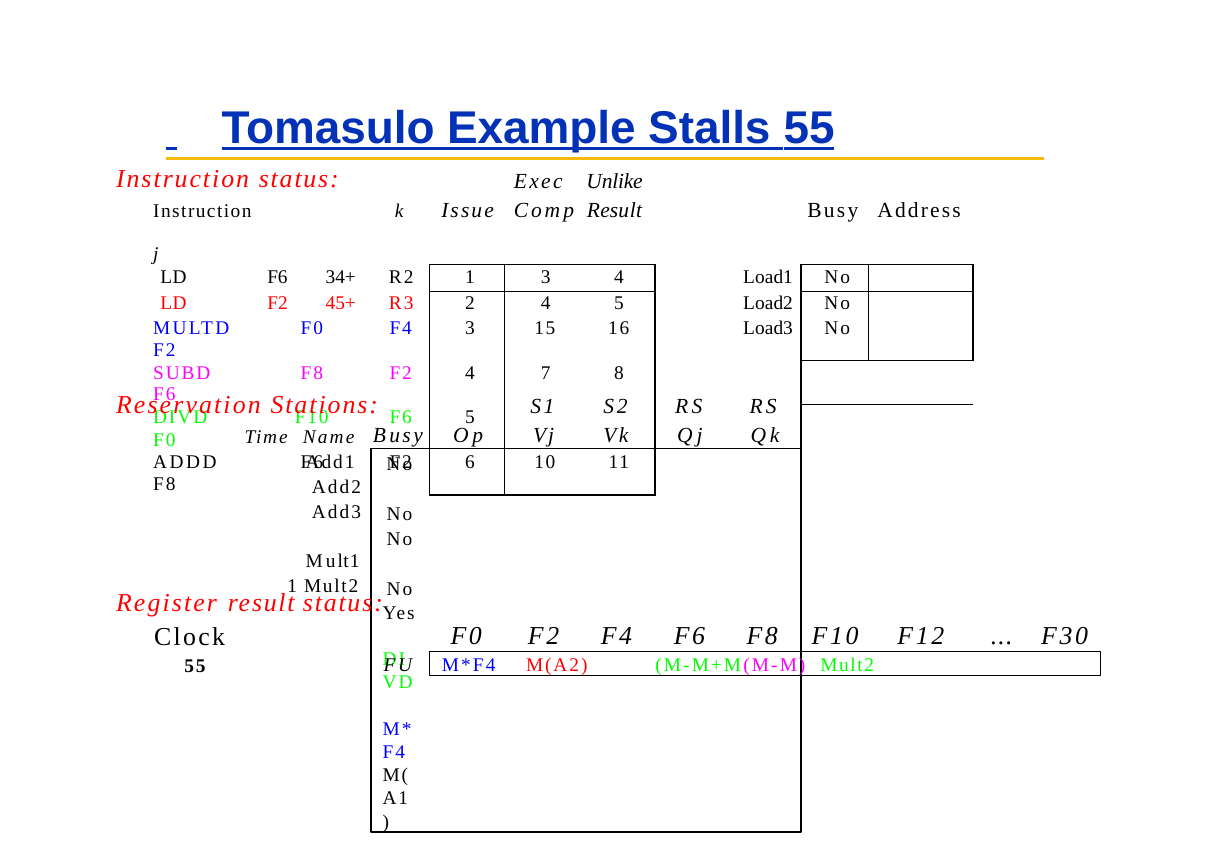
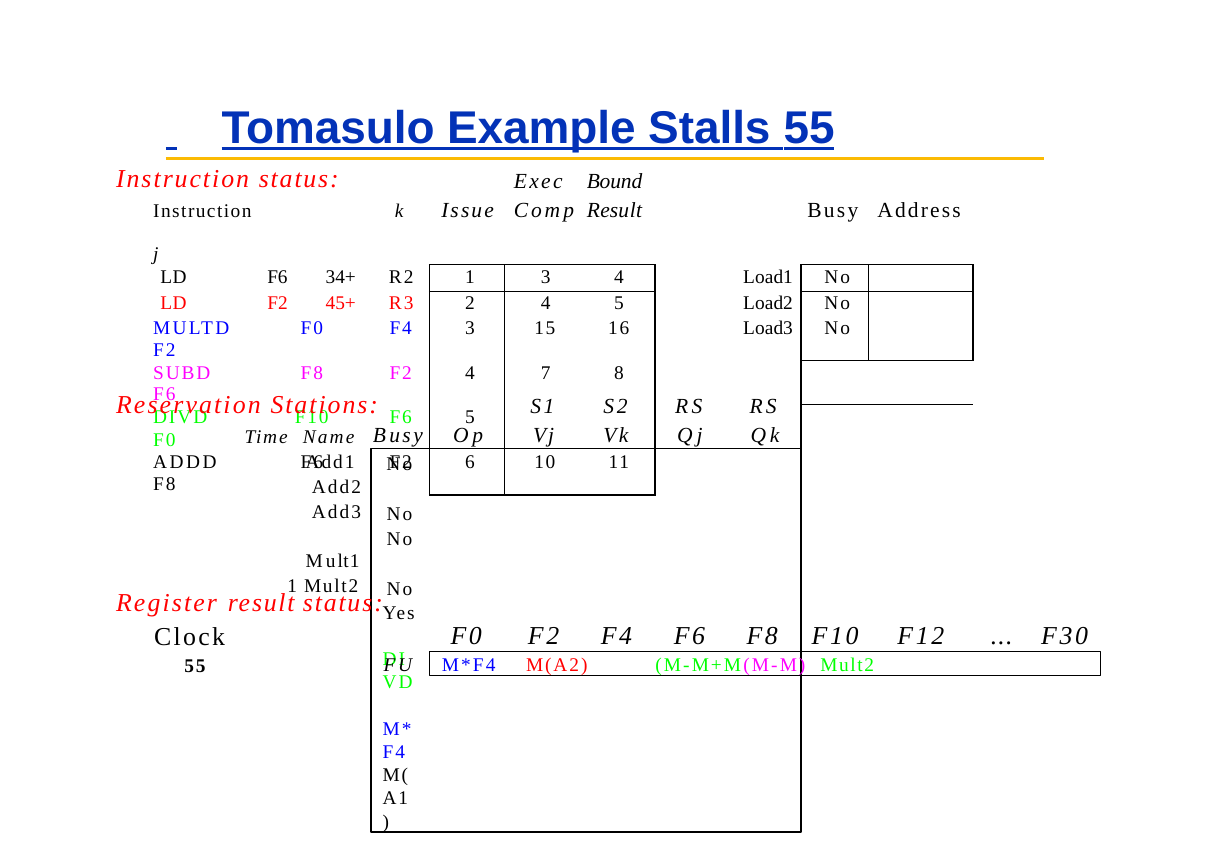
Unlike: Unlike -> Bound (615, 181)
